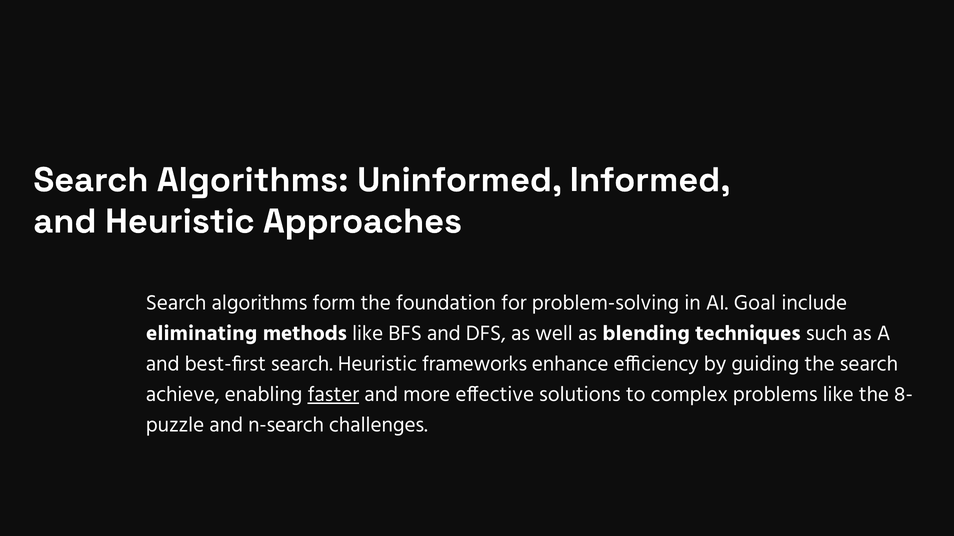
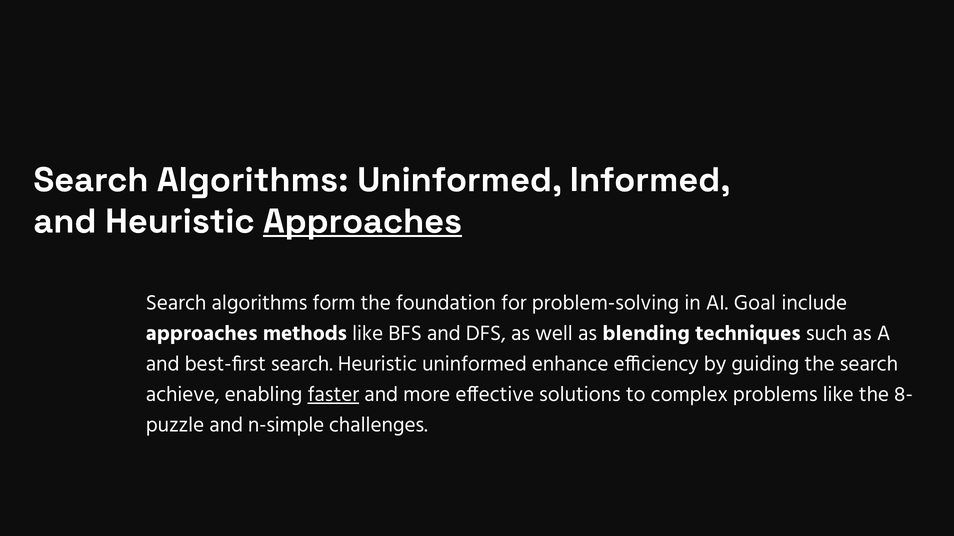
Approaches underline: none -> present (362, 222)
eliminating: eliminating -> approaches (202, 334)
Heuristic frameworks: frameworks -> uninformed (474, 364)
n-search: n-search -> n-simple (286, 425)
